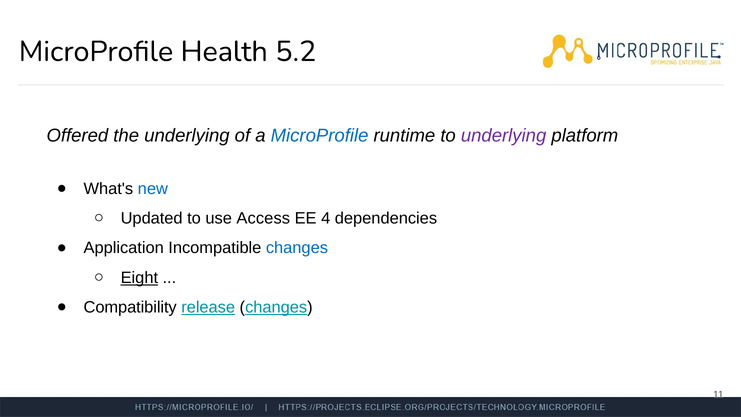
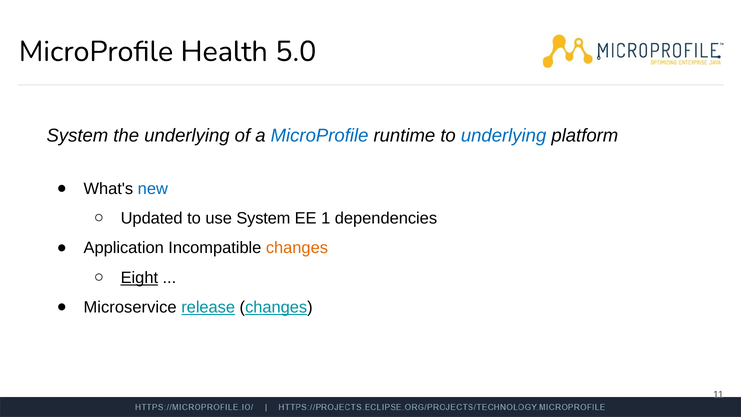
5.2: 5.2 -> 5.0 (296, 51)
Offered: Offered -> System (77, 136)
underlying colour: purple -> blue (504, 136)
use Access: Access -> System (263, 218)
4: 4 -> 1 (326, 218)
changes colour: blue -> orange (297, 248)
Compatibility: Compatibility -> Microservice (130, 307)
